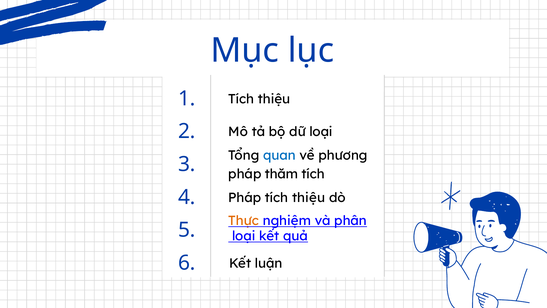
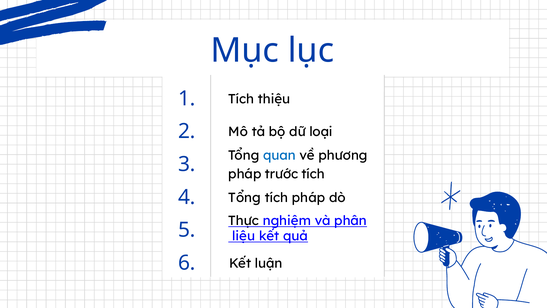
thăm: thăm -> trước (282, 174)
Pháp: Pháp -> Tổng (245, 198)
thiệu: thiệu -> pháp (309, 198)
Thực colour: orange -> black (244, 220)
loại: loại -> liệu (244, 236)
